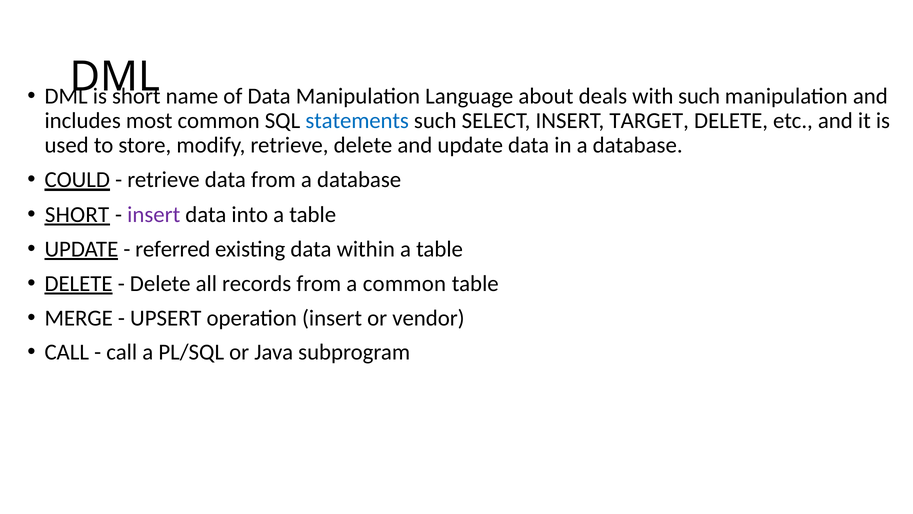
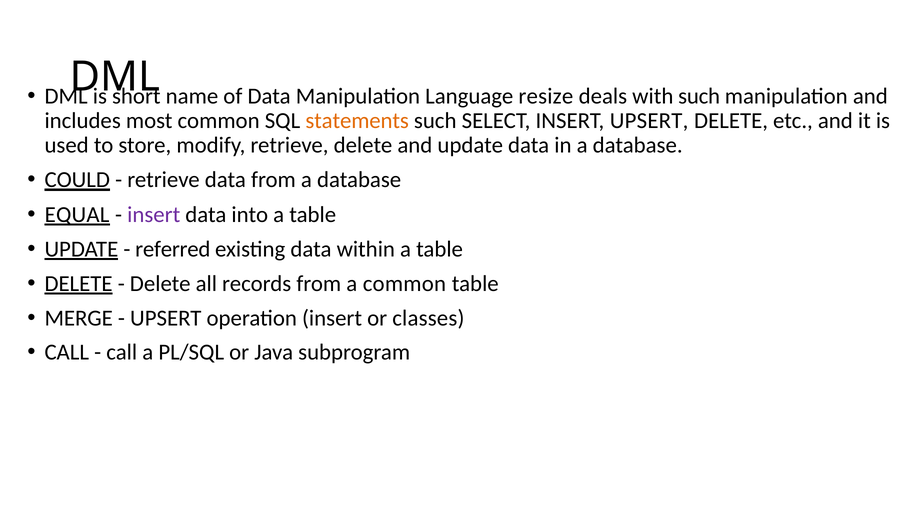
about: about -> resize (546, 96)
statements colour: blue -> orange (357, 121)
INSERT TARGET: TARGET -> UPSERT (649, 121)
SHORT: SHORT -> EQUAL (77, 214)
vendor: vendor -> classes (428, 318)
